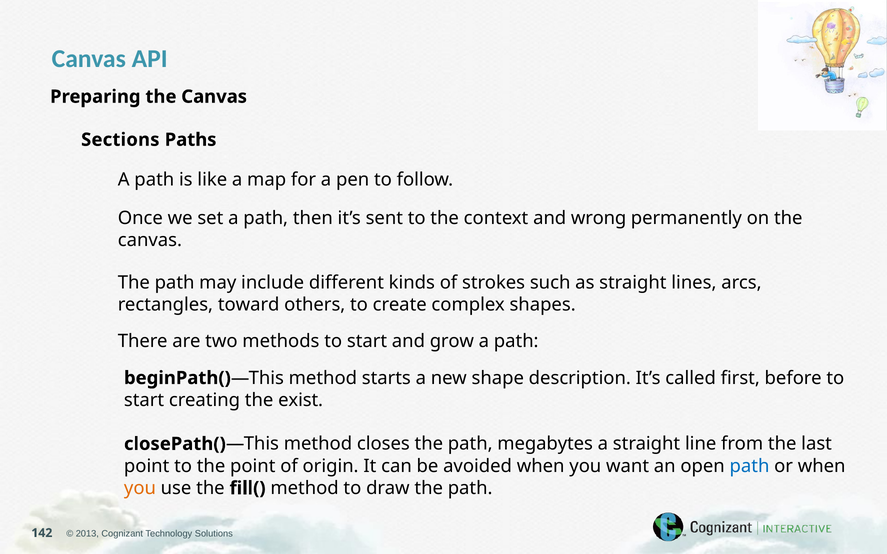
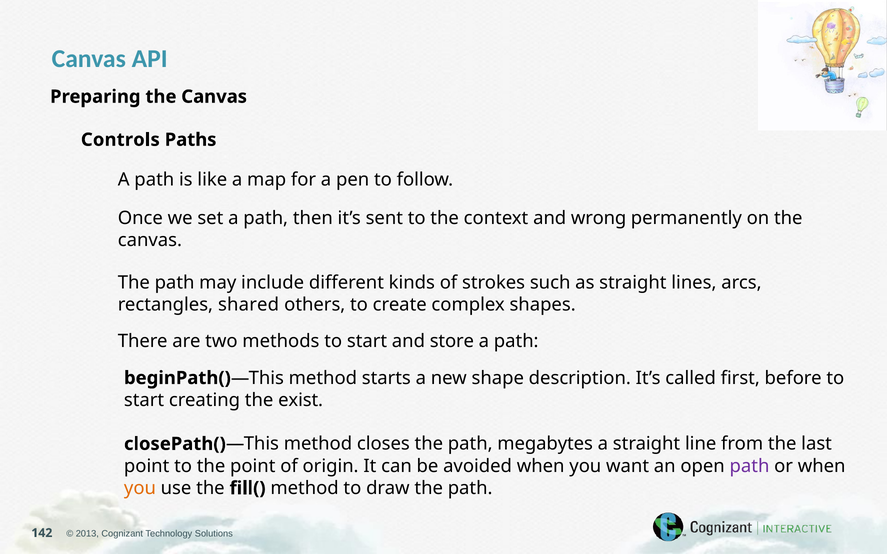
Sections: Sections -> Controls (120, 140)
toward: toward -> shared (249, 305)
grow: grow -> store (452, 342)
path colour: blue -> purple (750, 466)
